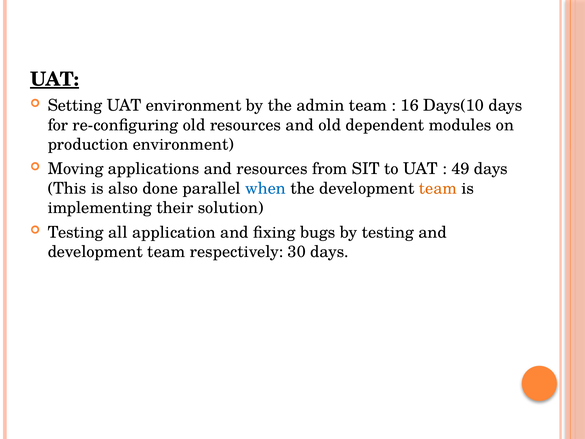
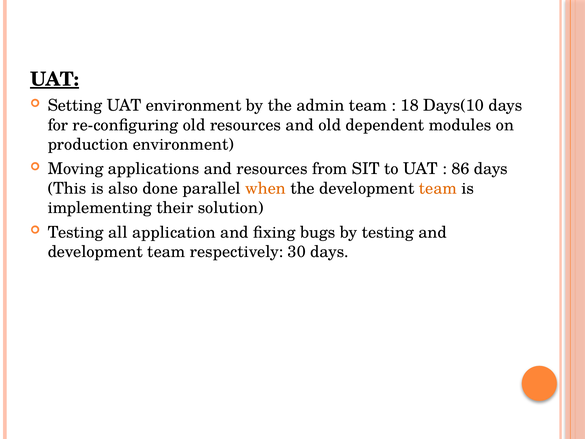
16: 16 -> 18 (410, 105)
49: 49 -> 86 (460, 169)
when colour: blue -> orange (266, 188)
